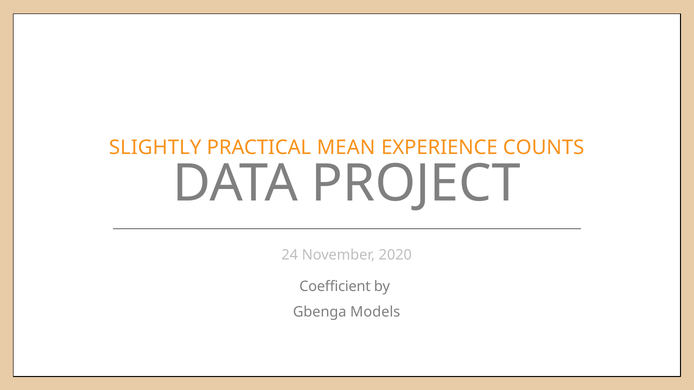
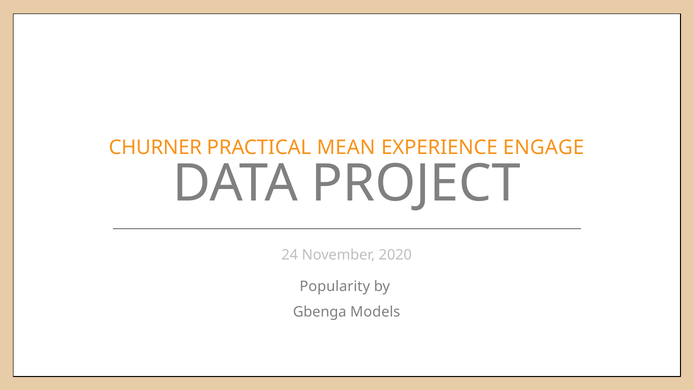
SLIGHTLY: SLIGHTLY -> CHURNER (155, 148)
COUNTS: COUNTS -> ENGAGE (544, 148)
Coefficient: Coefficient -> Popularity (335, 287)
